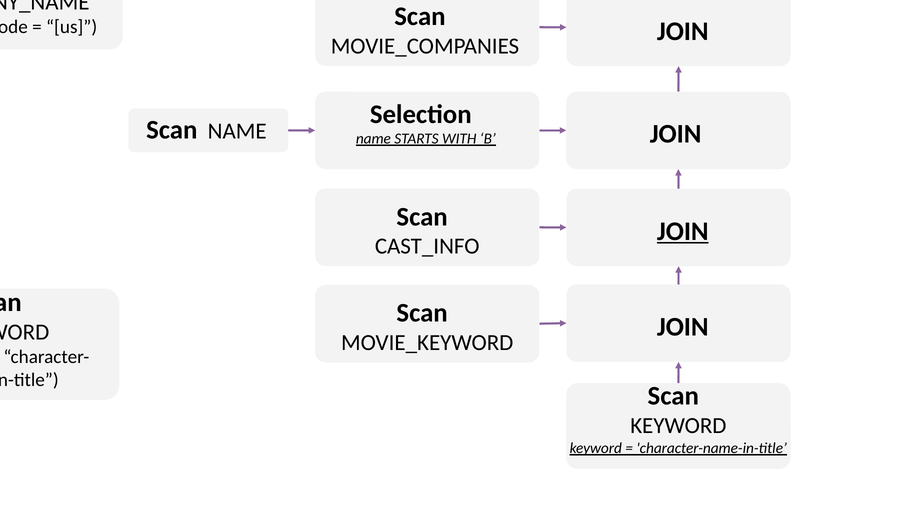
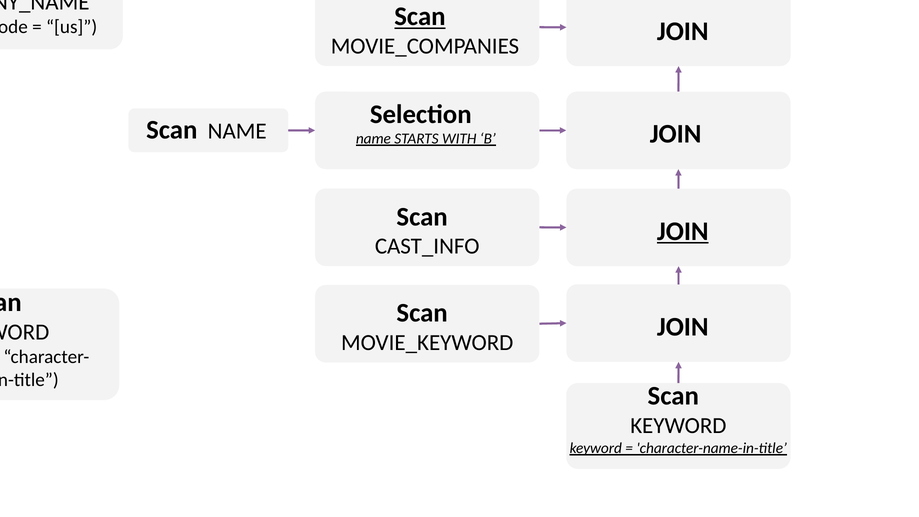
Scan underline: none -> present (420, 17)
